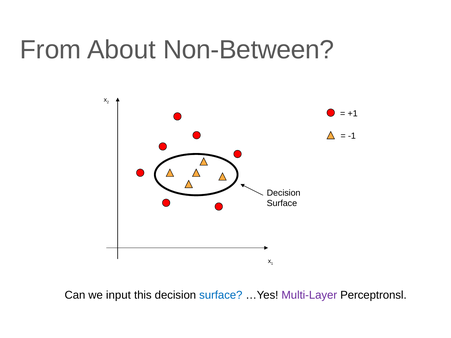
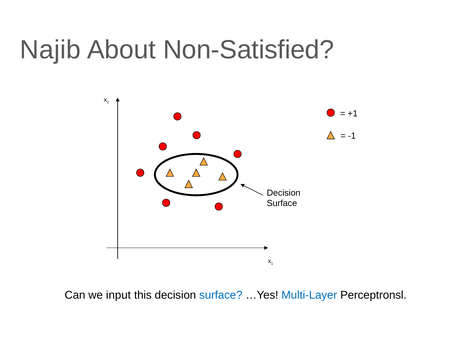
From: From -> Najib (50, 50)
Non-Between: Non-Between -> Non-Satisfied (249, 50)
Multi-Layer colour: purple -> blue (309, 295)
